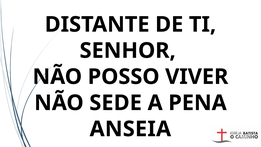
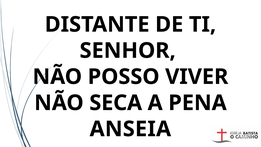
SEDE: SEDE -> SECA (116, 103)
